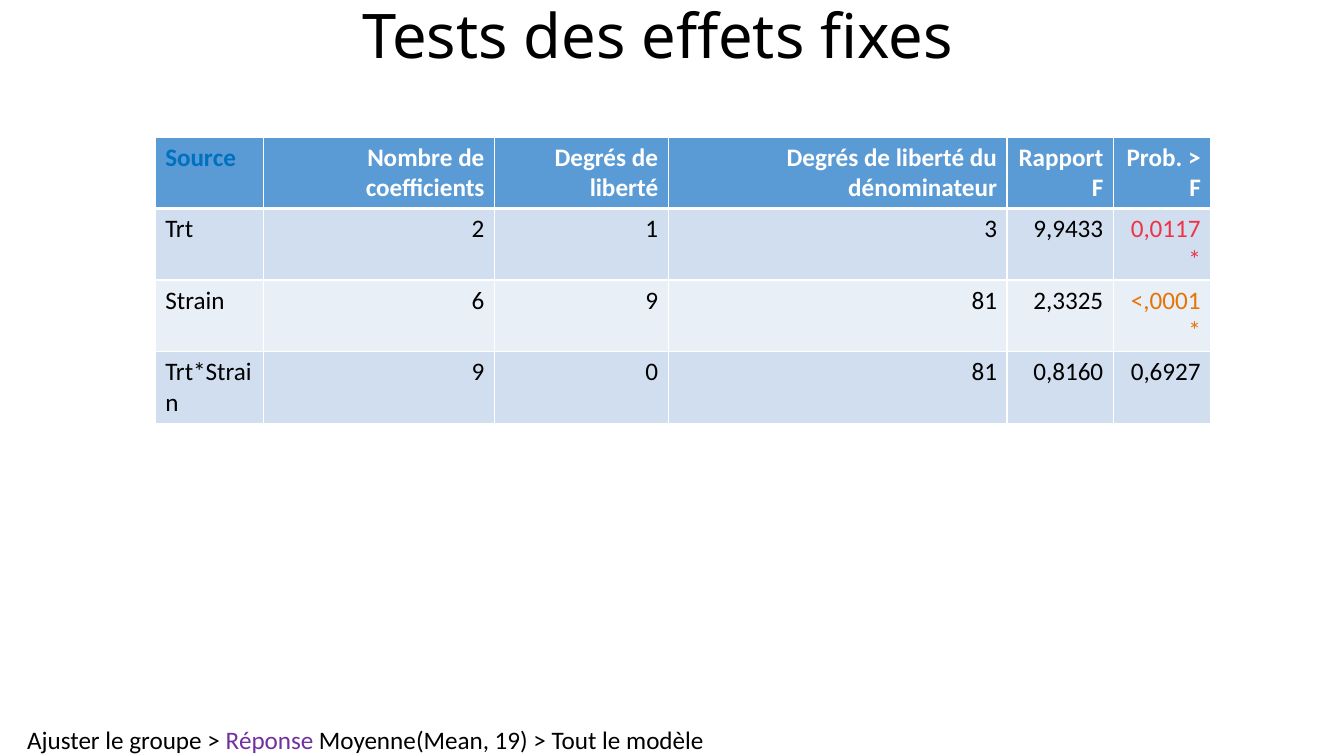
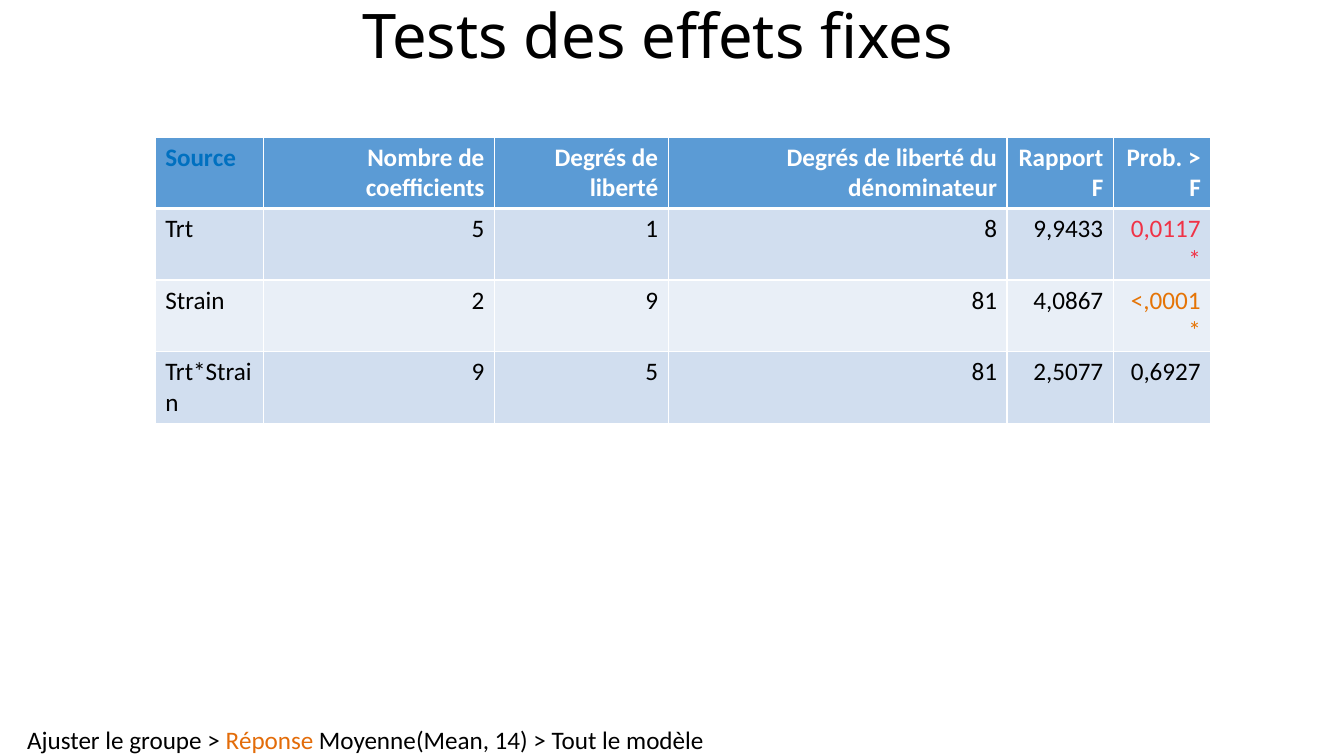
Trt 2: 2 -> 5 (478, 229)
3: 3 -> 8 (991, 229)
6: 6 -> 2 (478, 301)
2,3325: 2,3325 -> 4,0867 (1068, 301)
9 0: 0 -> 5 (652, 372)
0,8160: 0,8160 -> 2,5077 (1068, 372)
Réponse colour: purple -> orange (269, 740)
19: 19 -> 14 (511, 740)
